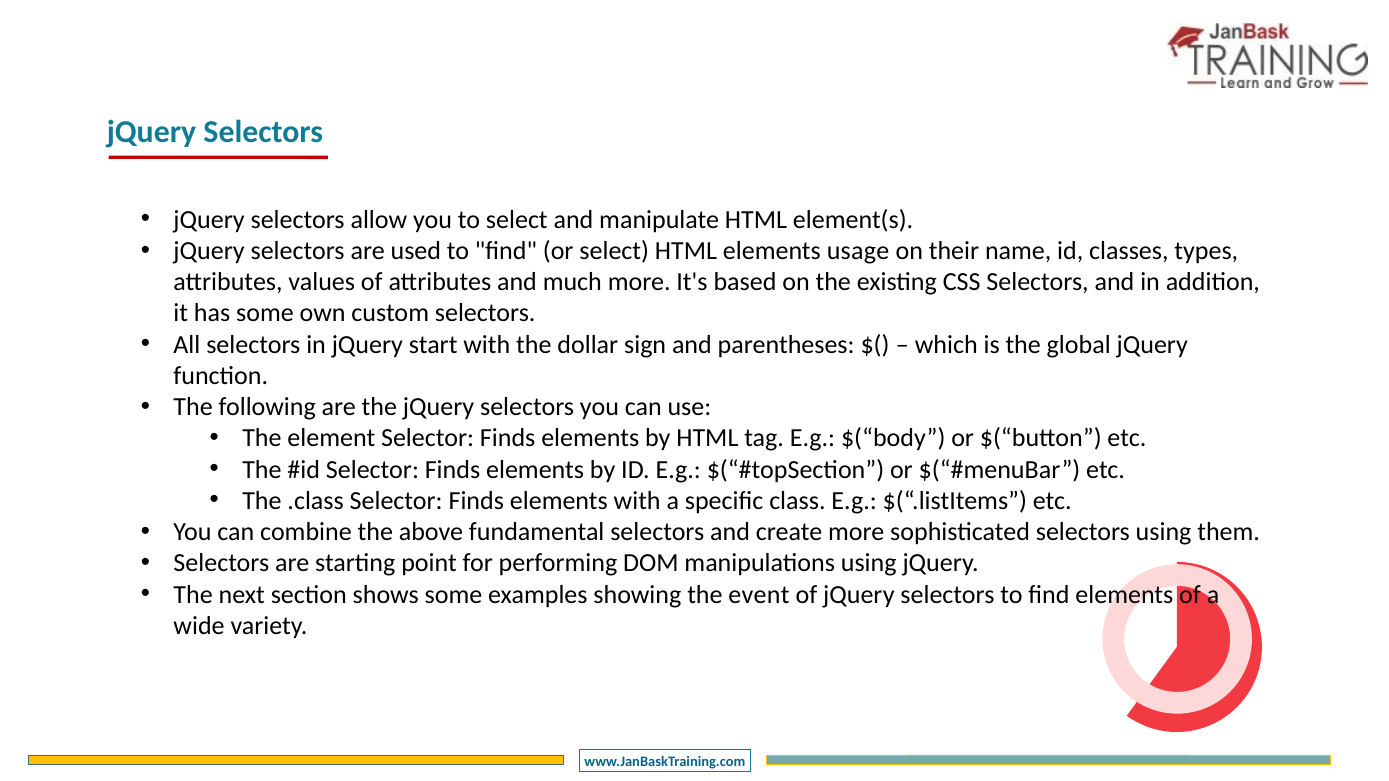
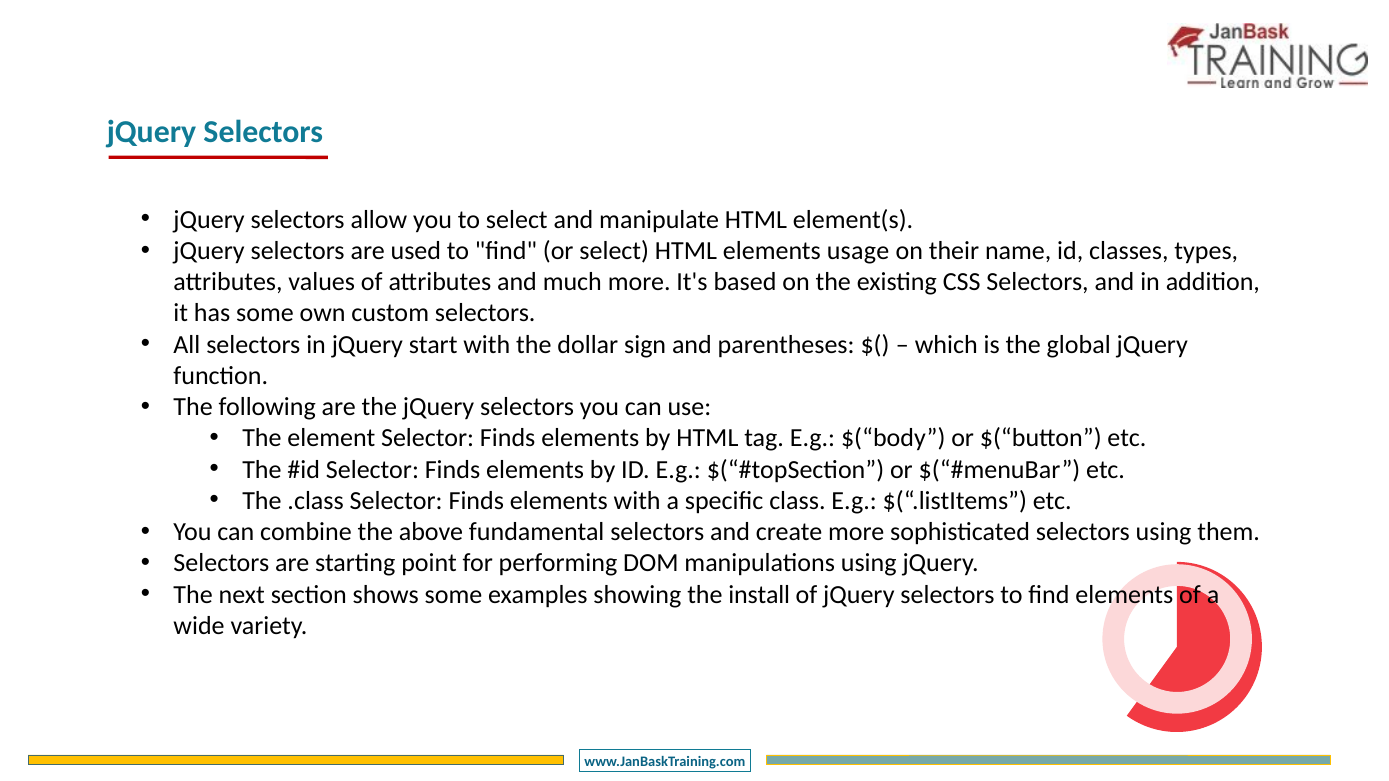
event: event -> install (759, 595)
